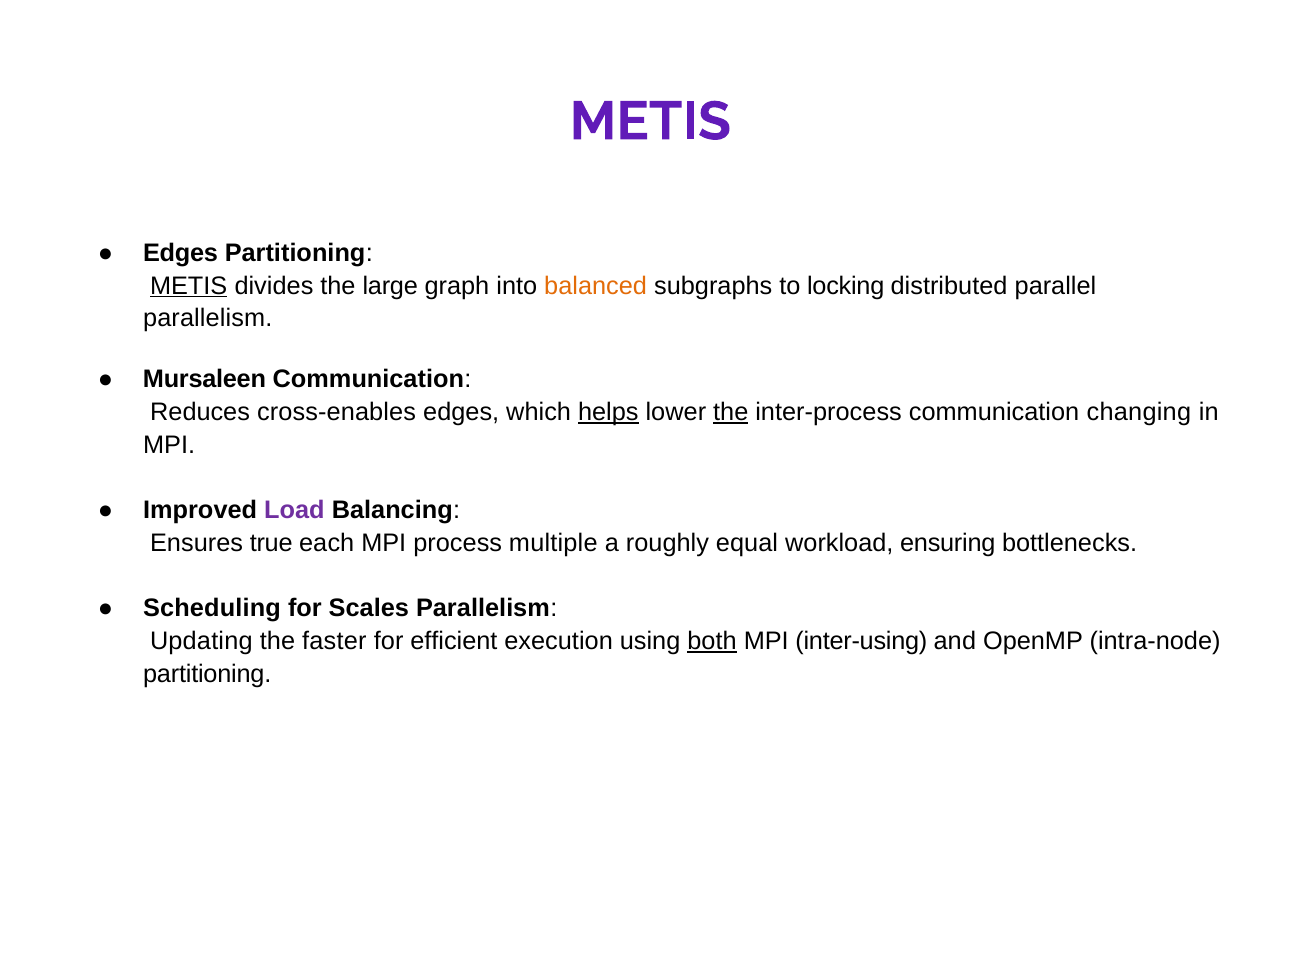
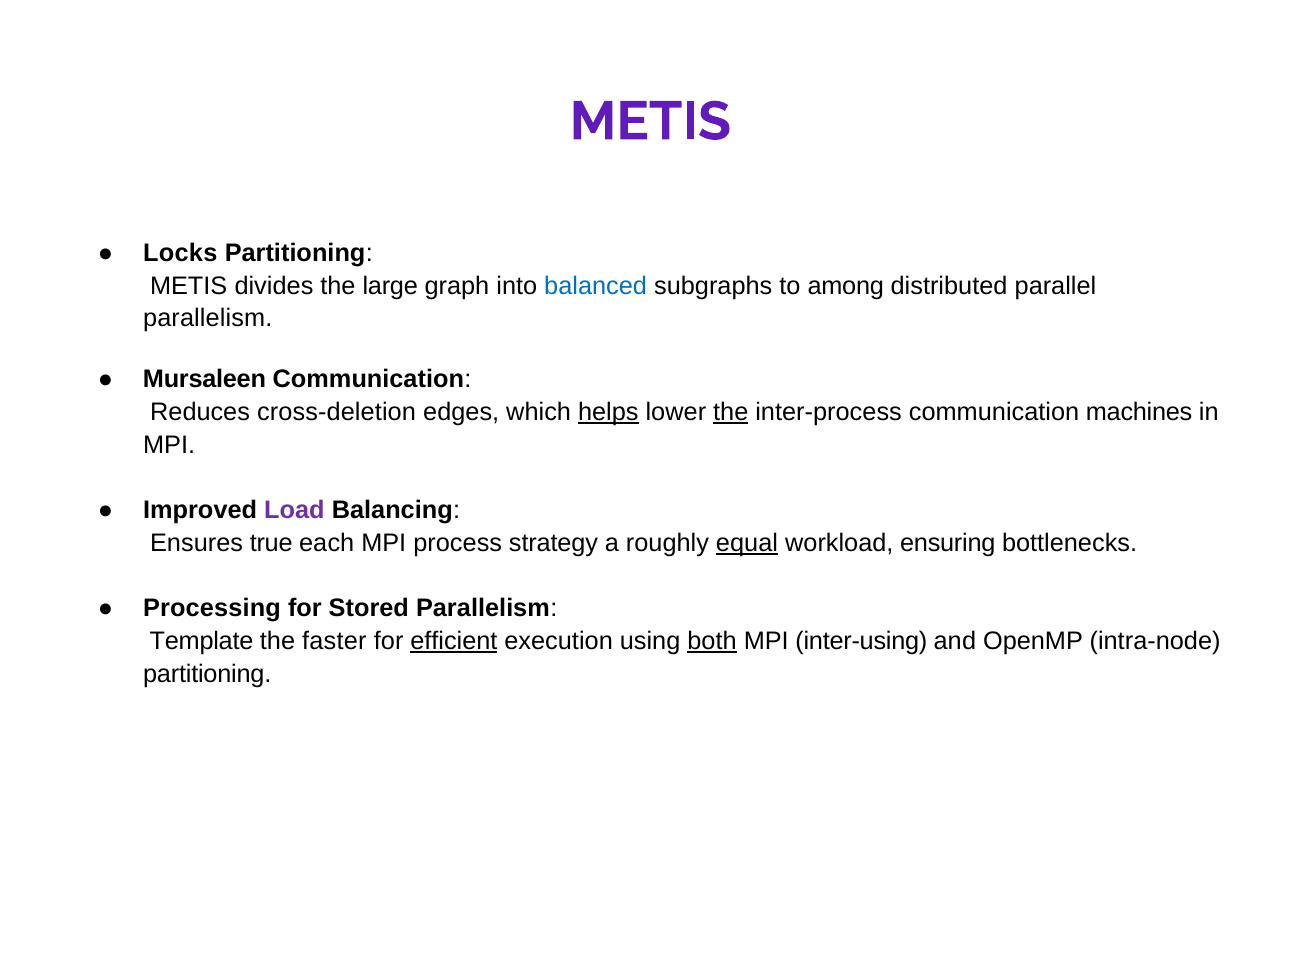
Edges: Edges -> Locks (180, 253)
METIS underline: present -> none (189, 286)
balanced colour: orange -> blue (596, 286)
locking: locking -> among (846, 286)
cross-enables: cross-enables -> cross-deletion (337, 412)
changing: changing -> machines (1139, 412)
multiple: multiple -> strategy (553, 543)
equal underline: none -> present (747, 543)
Scheduling: Scheduling -> Processing (212, 608)
Scales: Scales -> Stored (369, 608)
Updating: Updating -> Template (202, 641)
efficient underline: none -> present (454, 641)
